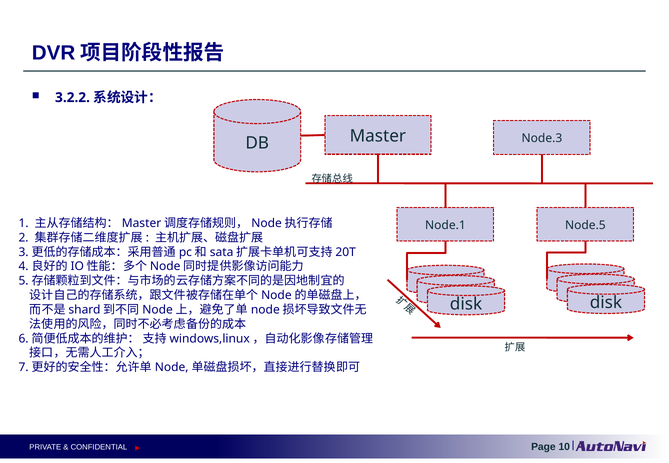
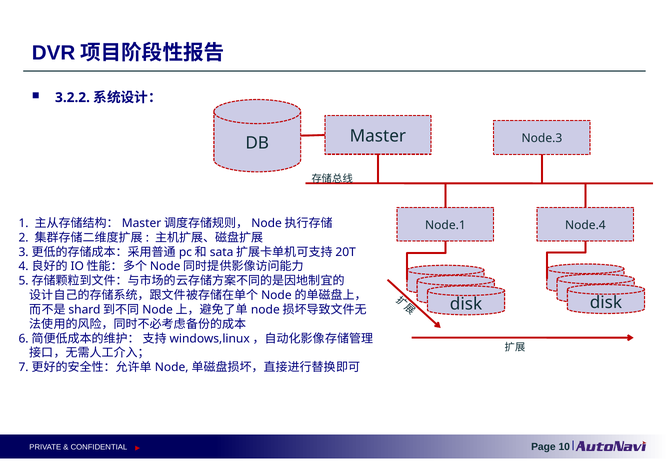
Node.5: Node.5 -> Node.4 (585, 225)
